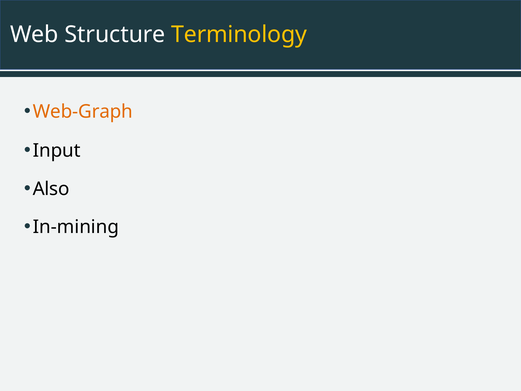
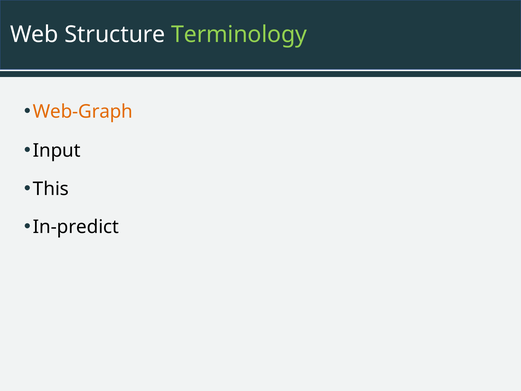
Terminology colour: yellow -> light green (239, 35)
Also: Also -> This (51, 189)
In-mining: In-mining -> In-predict (76, 227)
